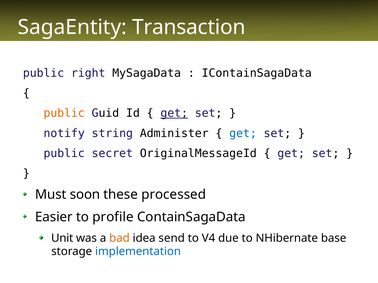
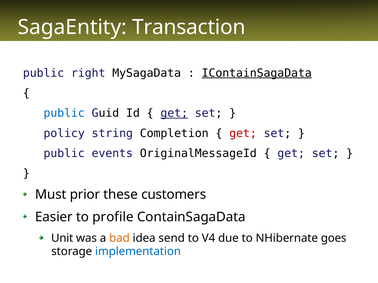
IContainSagaData underline: none -> present (257, 73)
public colour: orange -> blue (64, 113)
notify: notify -> policy (64, 133)
Administer: Administer -> Completion (174, 133)
get colour: blue -> red (243, 133)
secret: secret -> events (112, 154)
soon: soon -> prior (85, 195)
processed: processed -> customers (174, 195)
base: base -> goes (334, 238)
